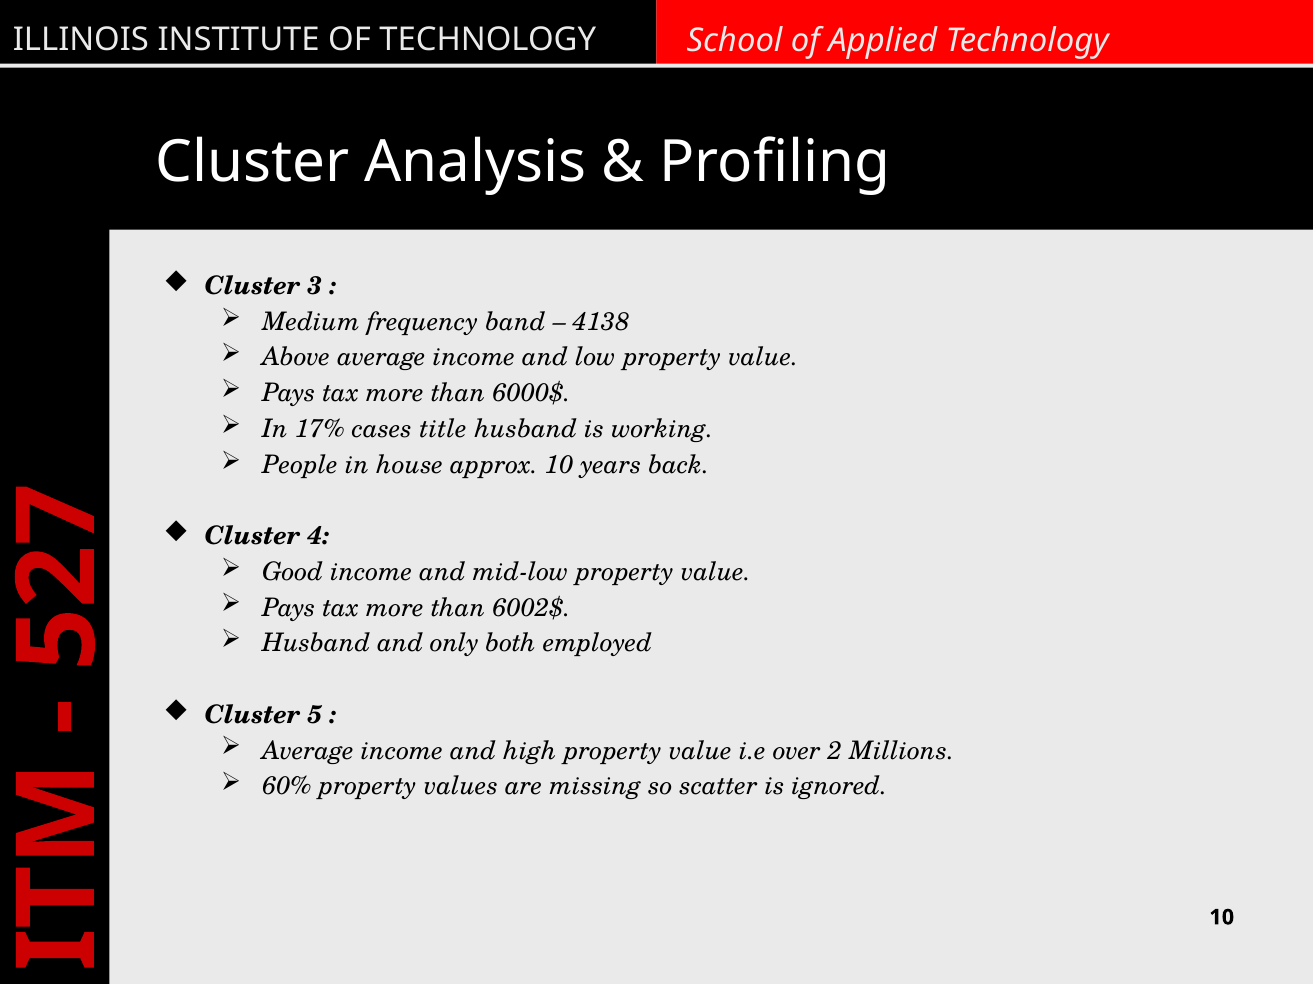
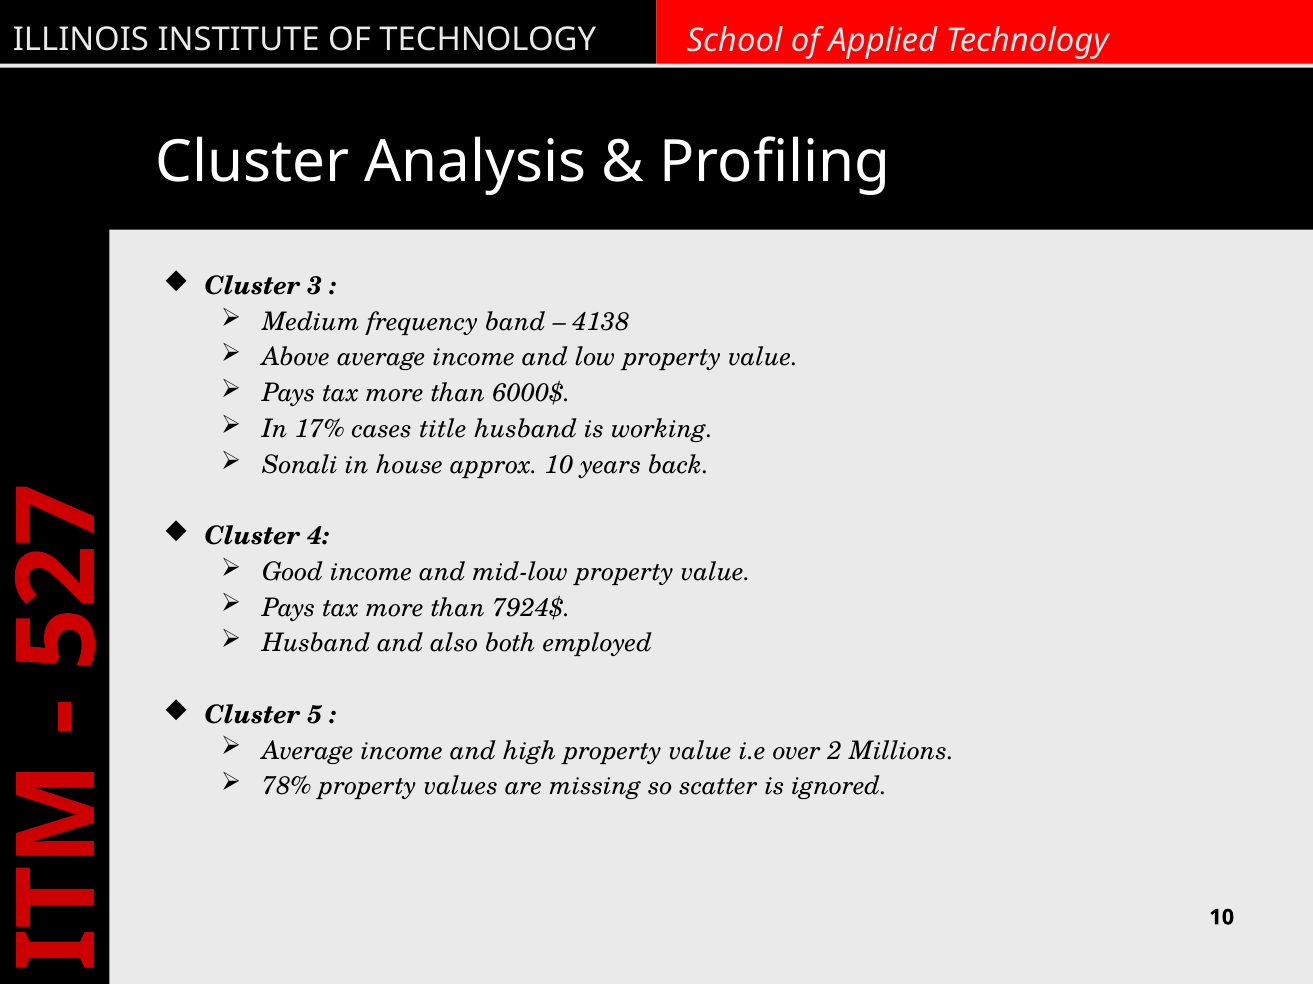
People: People -> Sonali (300, 465)
6002$: 6002$ -> 7924$ (532, 608)
only: only -> also (454, 644)
60%: 60% -> 78% (287, 787)
